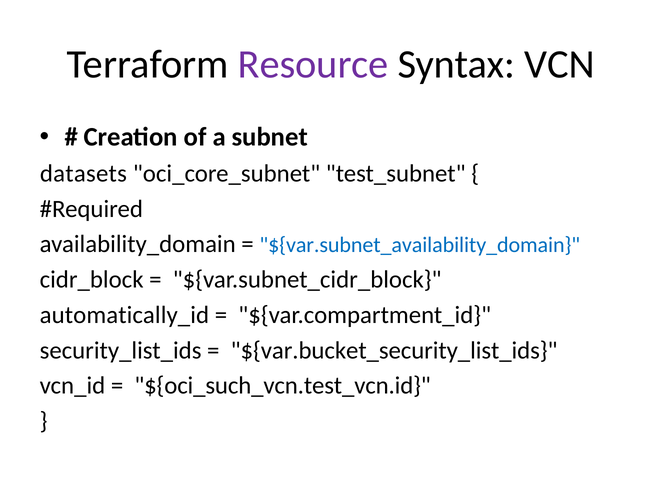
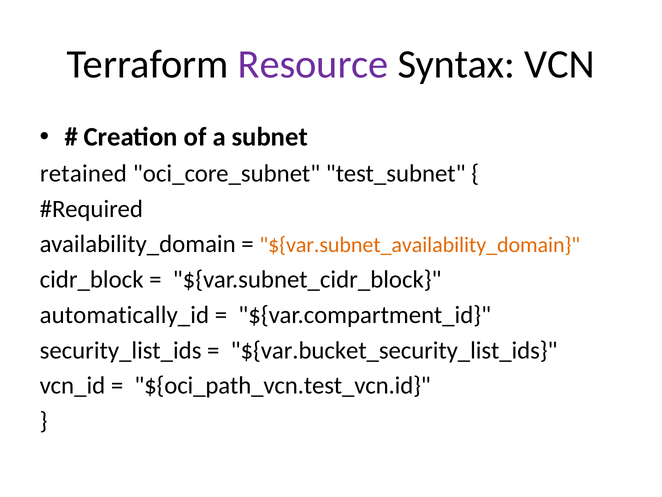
datasets: datasets -> retained (83, 173)
${var.subnet_availability_domain colour: blue -> orange (420, 245)
${oci_such_vcn.test_vcn.id: ${oci_such_vcn.test_vcn.id -> ${oci_path_vcn.test_vcn.id (283, 385)
